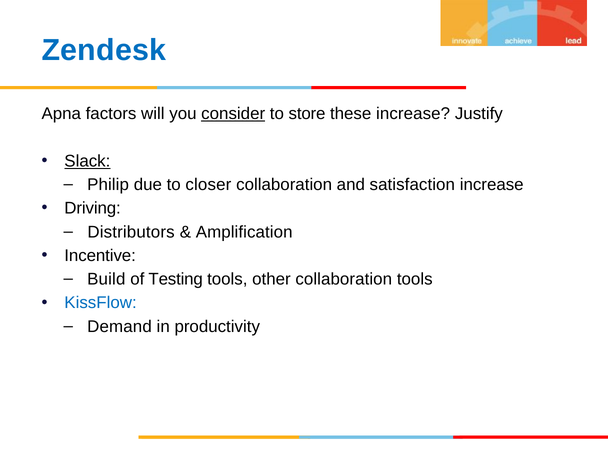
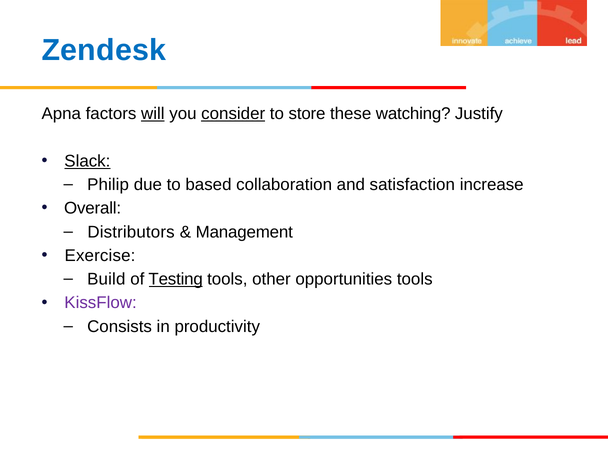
will underline: none -> present (153, 114)
these increase: increase -> watching (413, 114)
closer: closer -> based (208, 185)
Driving: Driving -> Overall (93, 208)
Amplification: Amplification -> Management (244, 232)
Incentive: Incentive -> Exercise (100, 256)
Testing underline: none -> present (176, 279)
other collaboration: collaboration -> opportunities (344, 279)
KissFlow colour: blue -> purple (101, 303)
Demand: Demand -> Consists (120, 327)
